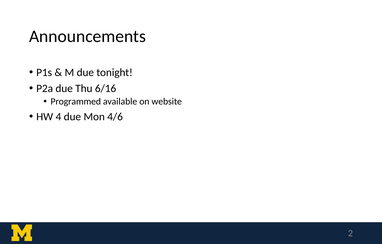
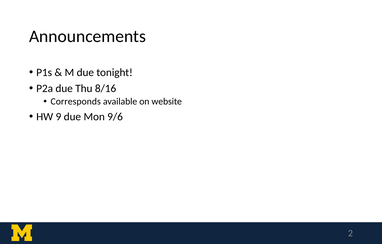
6/16: 6/16 -> 8/16 (106, 88)
Programmed: Programmed -> Corresponds (76, 102)
4: 4 -> 9 (58, 117)
4/6: 4/6 -> 9/6 (115, 117)
